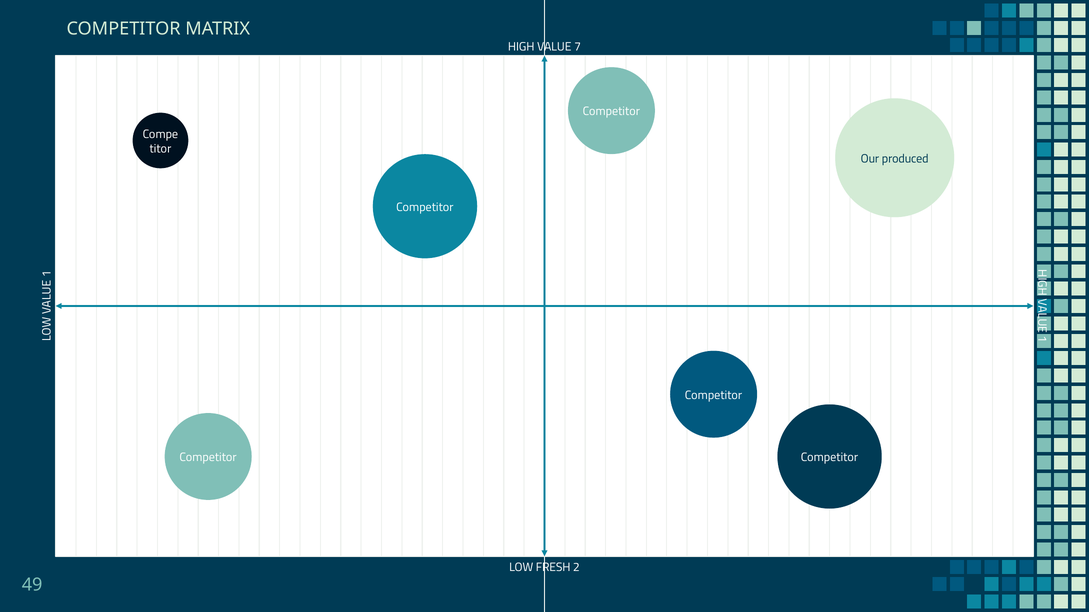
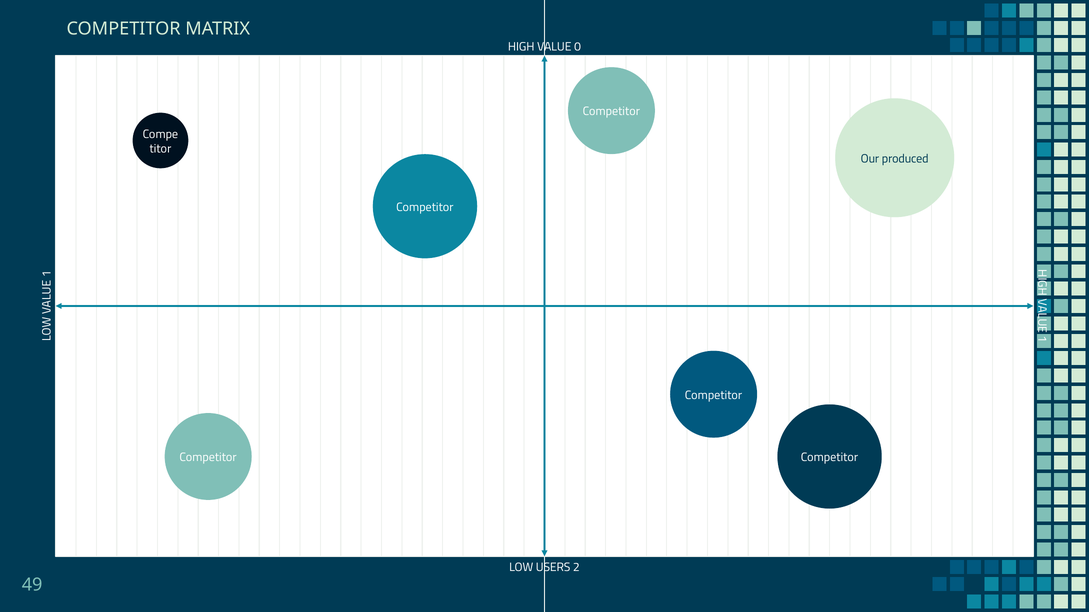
7: 7 -> 0 (578, 47)
FRESH: FRESH -> USERS (553, 568)
